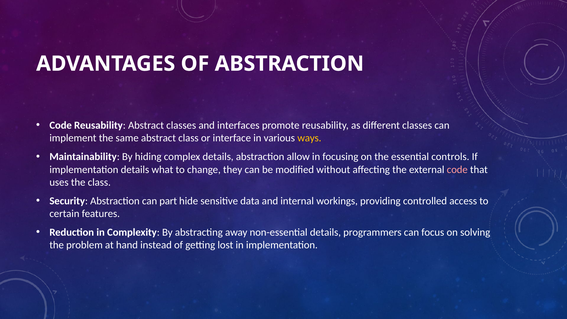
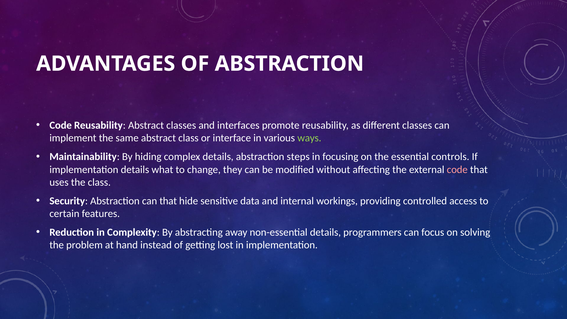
ways colour: yellow -> light green (309, 138)
allow: allow -> steps (298, 157)
can part: part -> that (168, 201)
